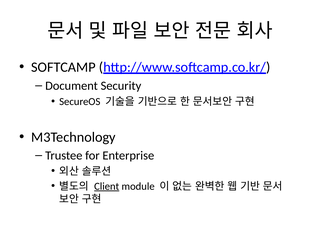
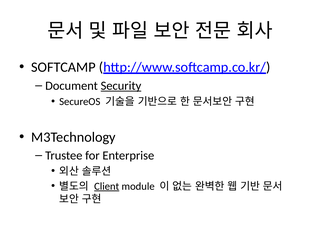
Security underline: none -> present (121, 86)
